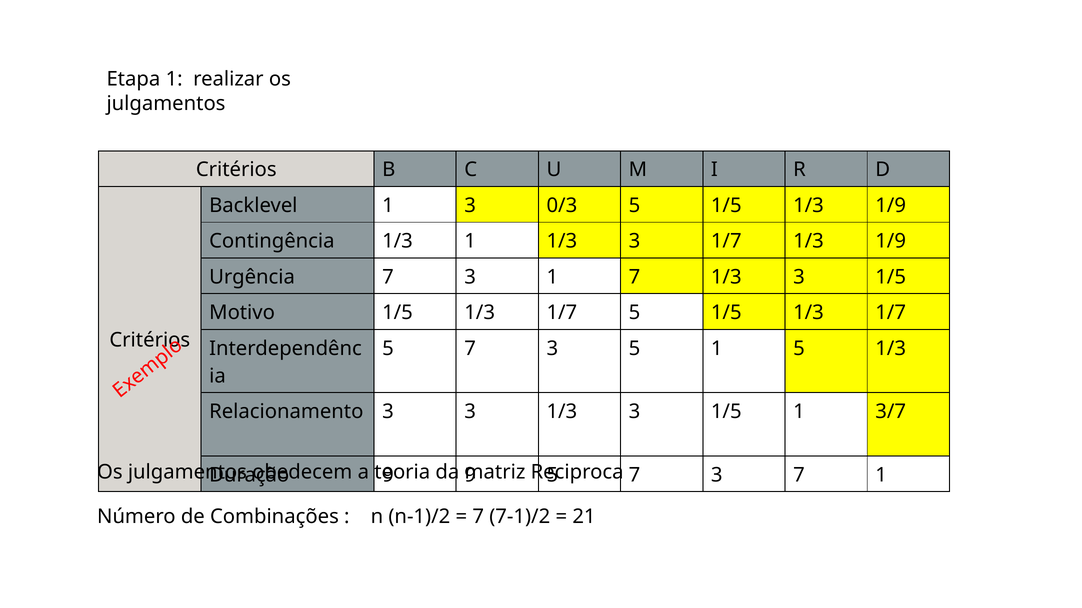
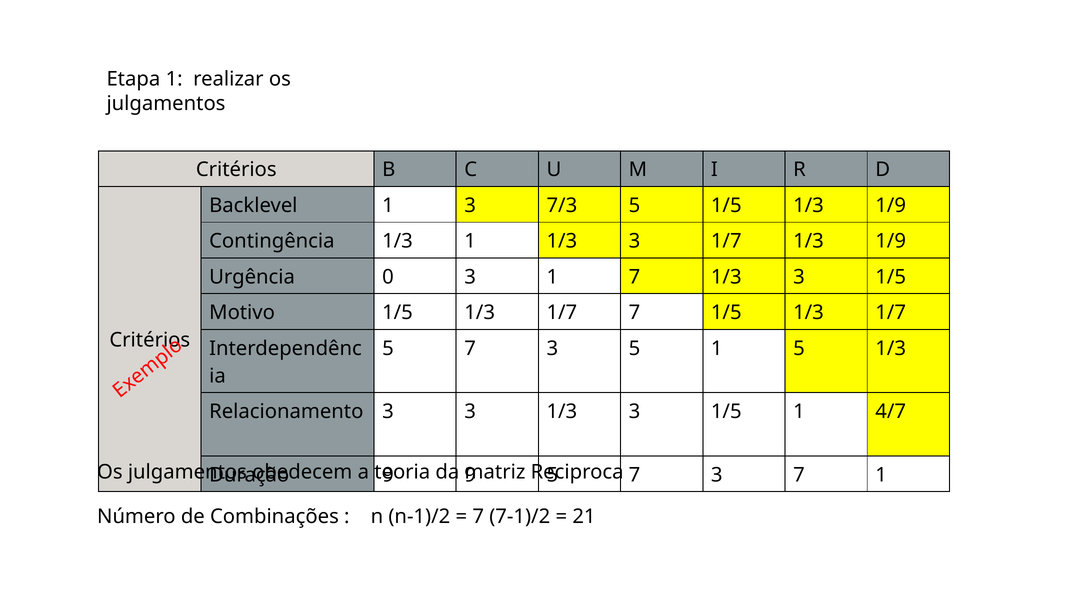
0/3: 0/3 -> 7/3 (562, 206)
Urgência 7: 7 -> 0 (388, 277)
1/7 5: 5 -> 7 (635, 313)
3/7: 3/7 -> 4/7 (891, 412)
